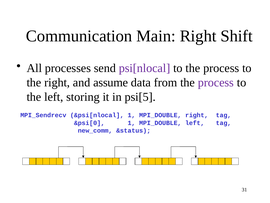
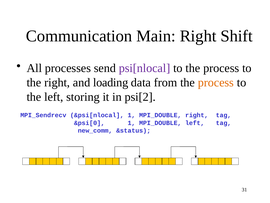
assume: assume -> loading (111, 82)
process colour: purple -> orange (216, 82)
psi[5: psi[5 -> psi[2 (140, 97)
